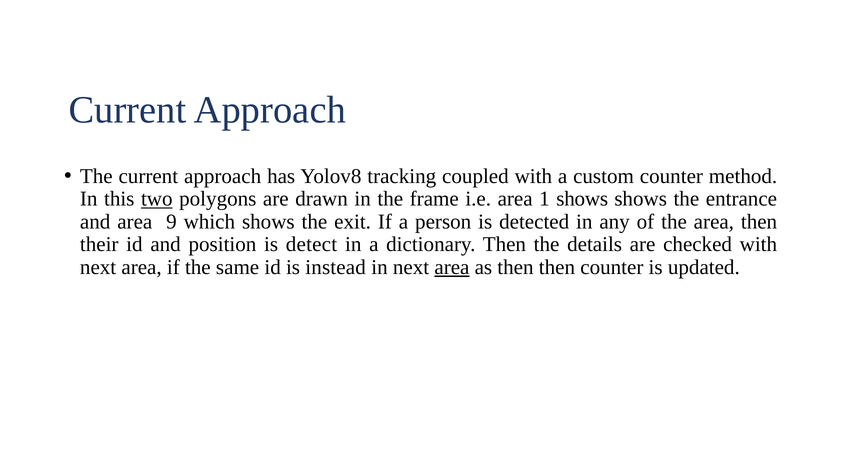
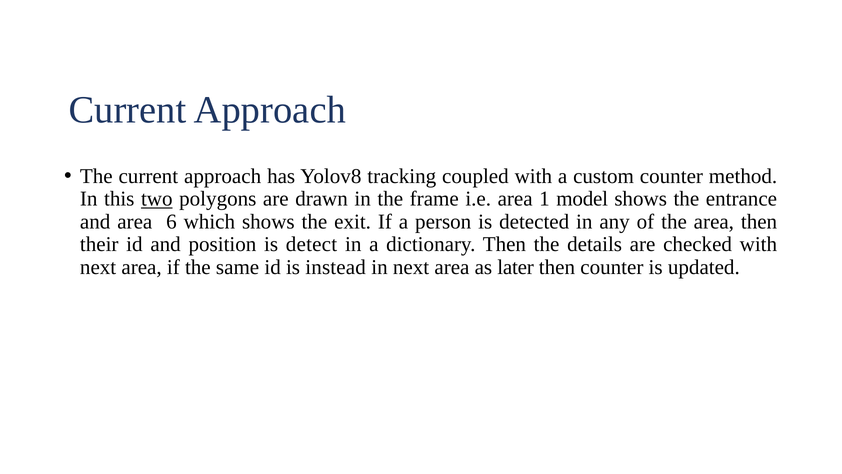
1 shows: shows -> model (582, 199)
9: 9 -> 6 (171, 222)
area underline: present -> none (452, 267)
as then: then -> later (516, 267)
